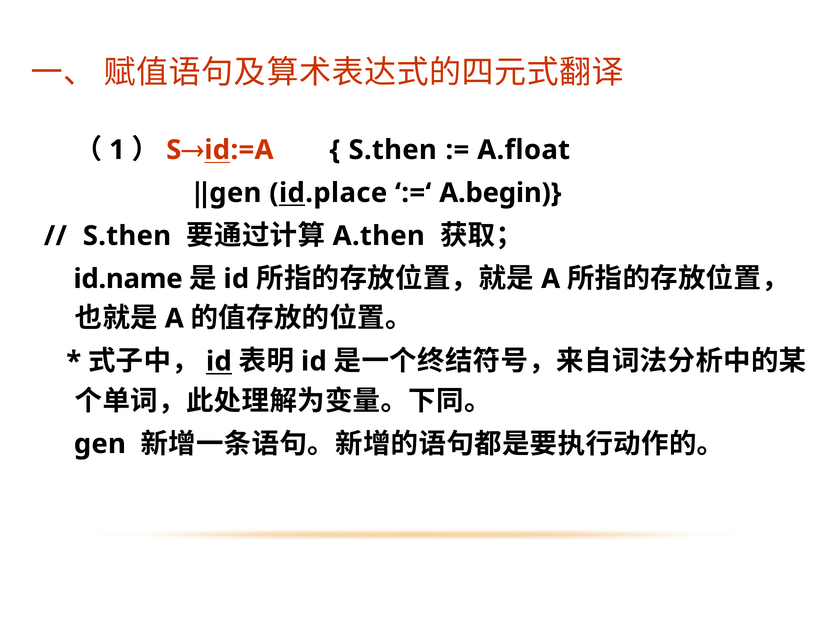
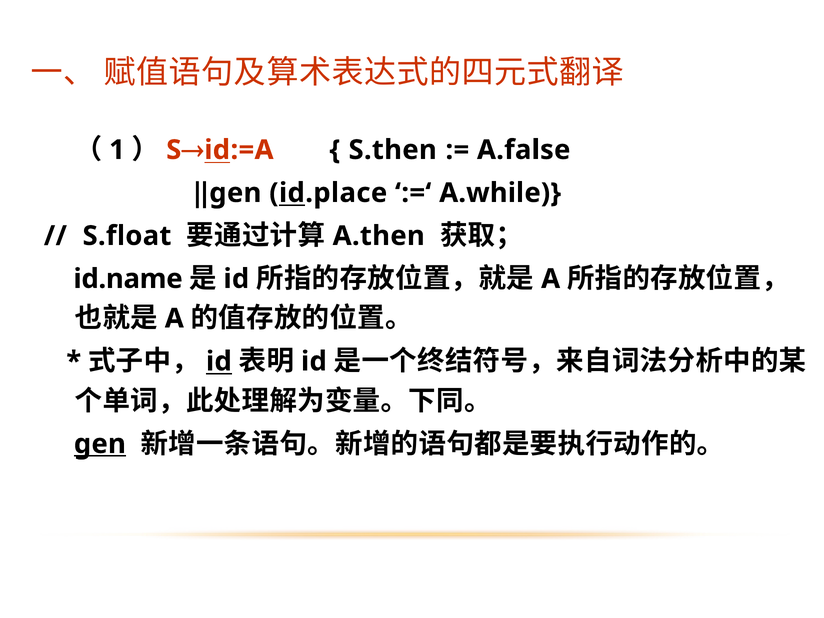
A.float: A.float -> A.false (524, 150)
A.begin: A.begin -> A.while (500, 193)
S.then: S.then -> S.float (127, 236)
gen underline: none -> present (100, 444)
